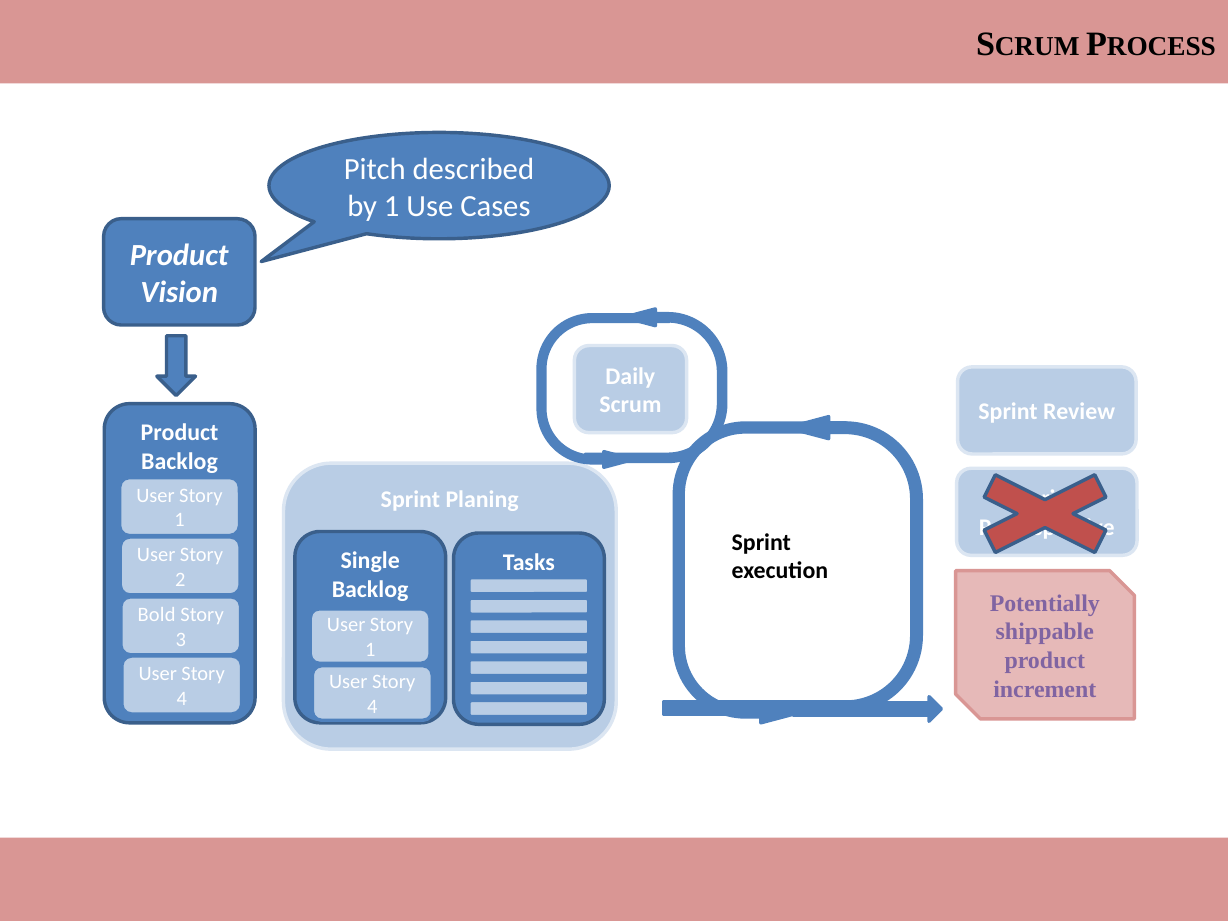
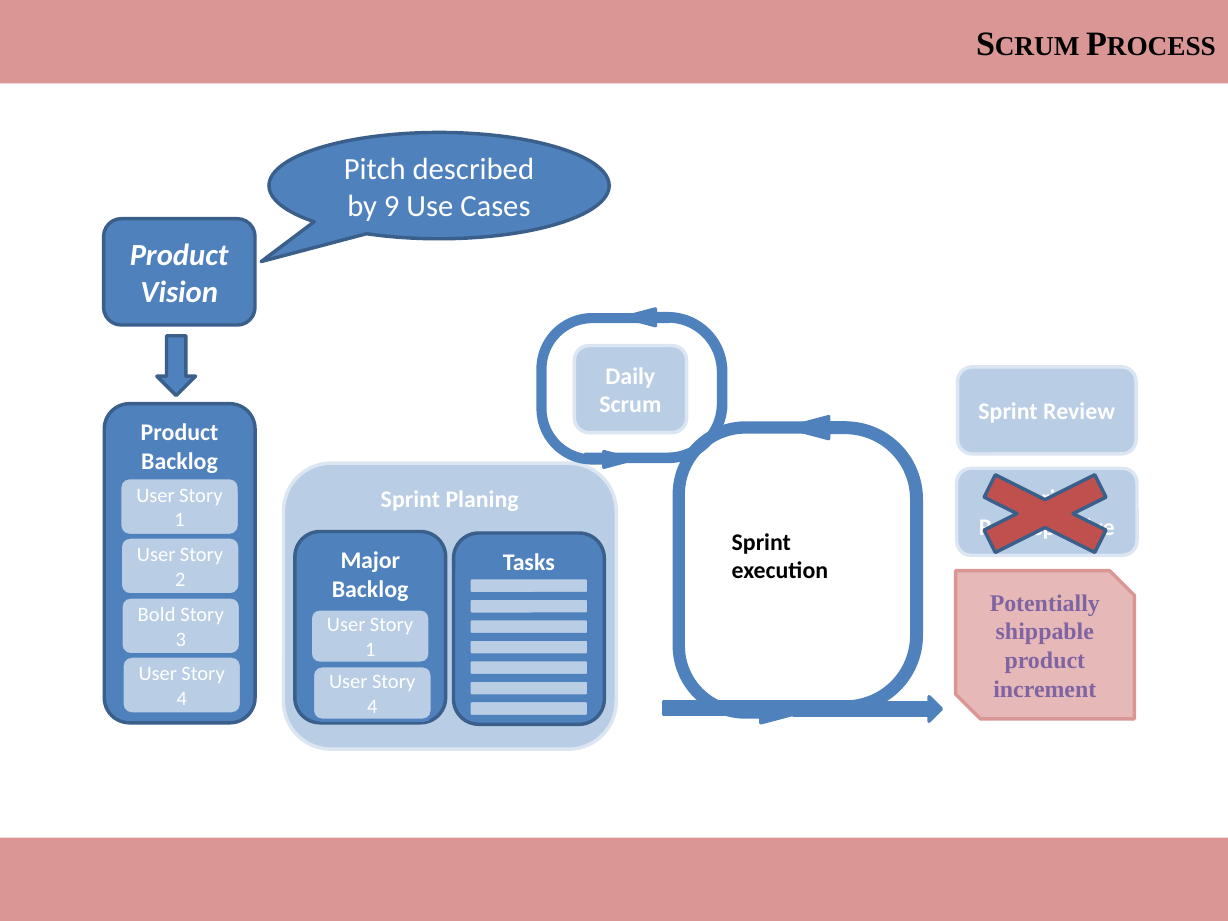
by 1: 1 -> 9 (392, 206)
Single: Single -> Major (370, 561)
